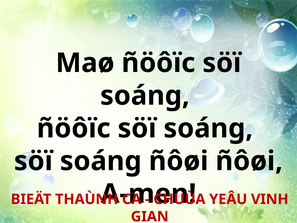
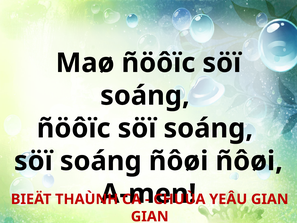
YEÂU VINH: VINH -> GIAN (270, 199)
